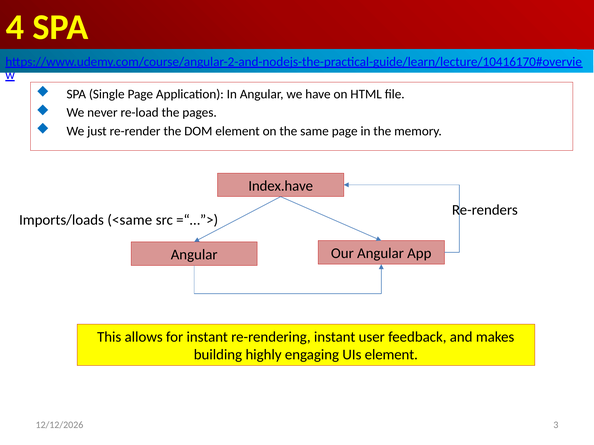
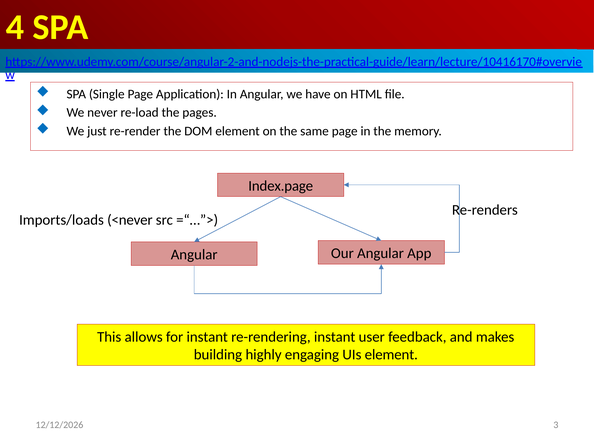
Index.have: Index.have -> Index.page (281, 186)
<same: <same -> <never (130, 220)
